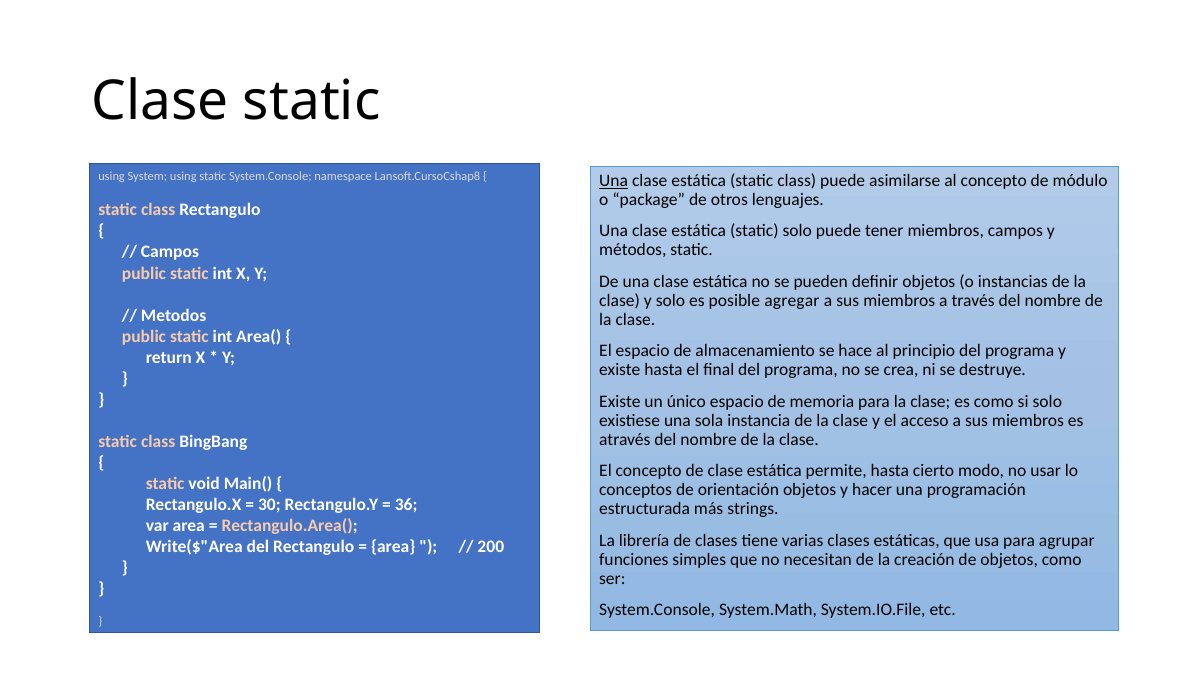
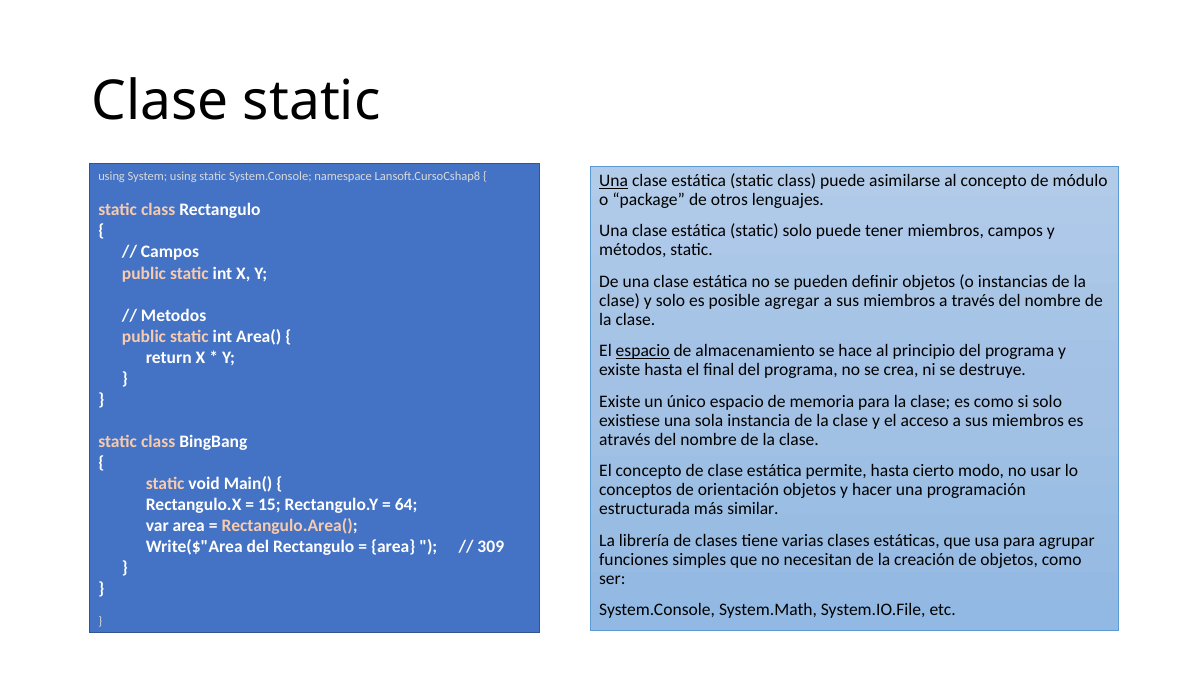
espacio underline: none -> present (643, 351)
30: 30 -> 15 (269, 504)
36: 36 -> 64 (406, 504)
strings: strings -> similar (753, 509)
200: 200 -> 309 (491, 546)
